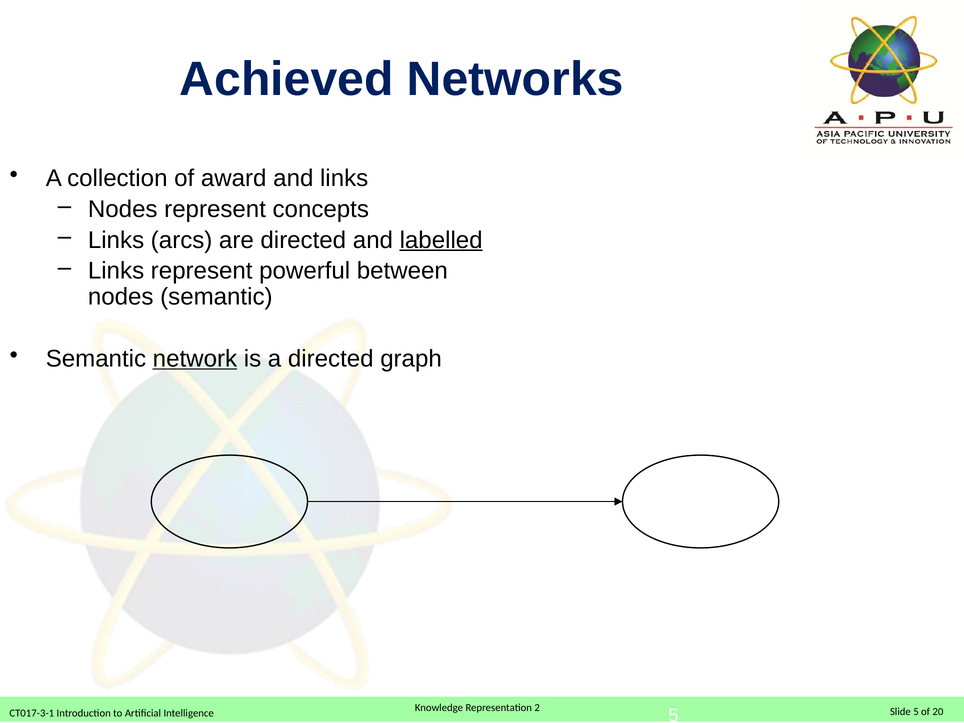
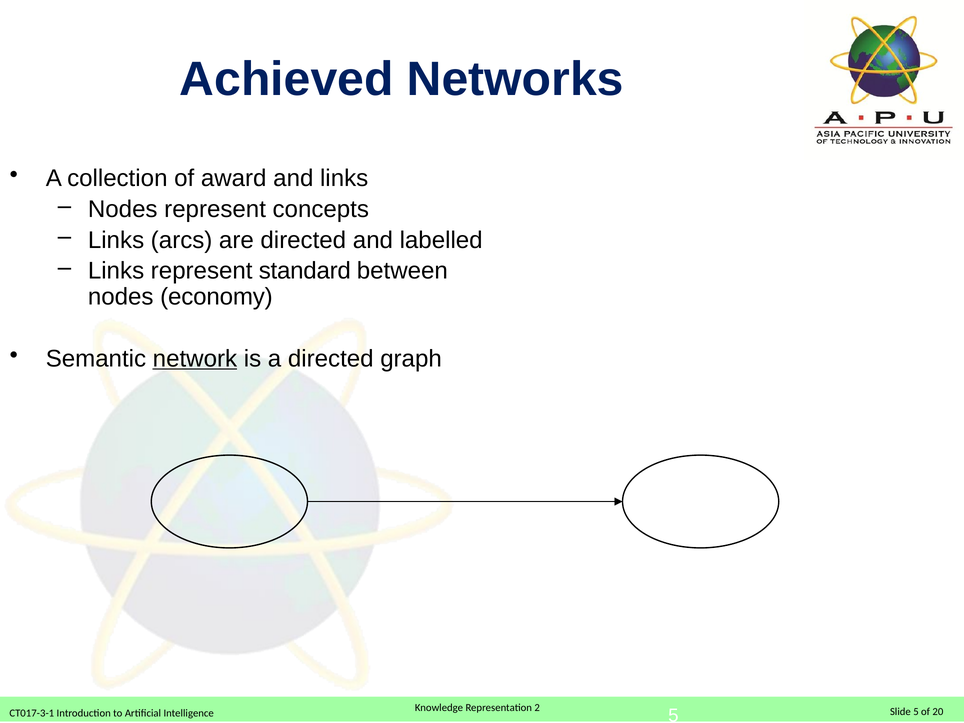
labelled underline: present -> none (441, 240)
powerful: powerful -> standard (305, 271)
nodes semantic: semantic -> economy (216, 297)
